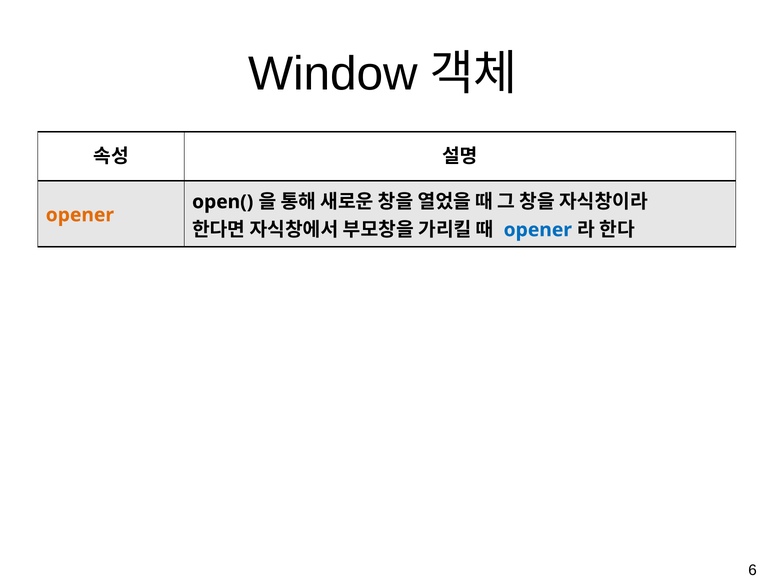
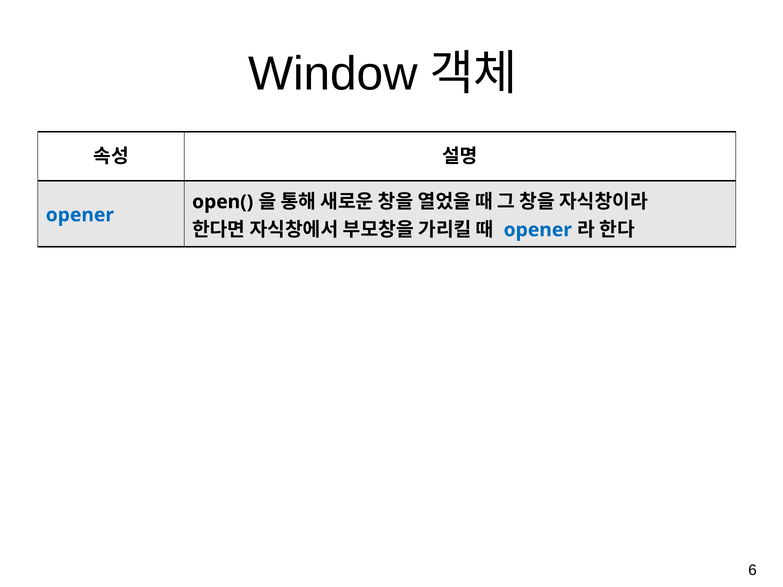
opener colour: orange -> blue (80, 215)
